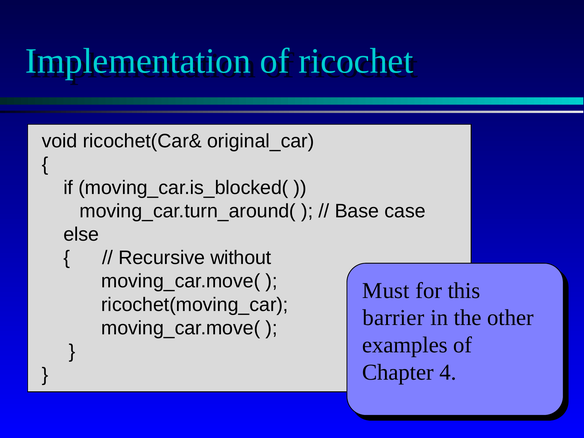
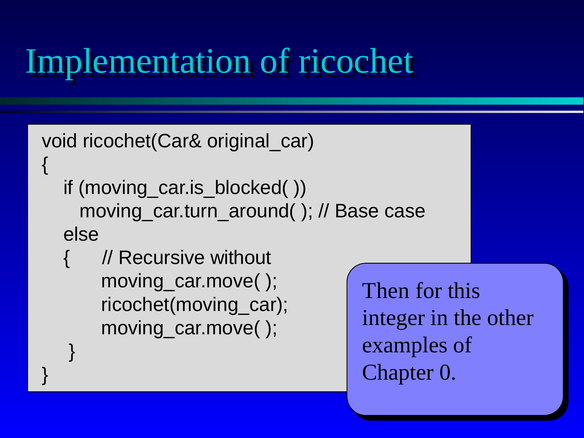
Must: Must -> Then (386, 291)
barrier: barrier -> integer (394, 318)
4: 4 -> 0 (448, 372)
